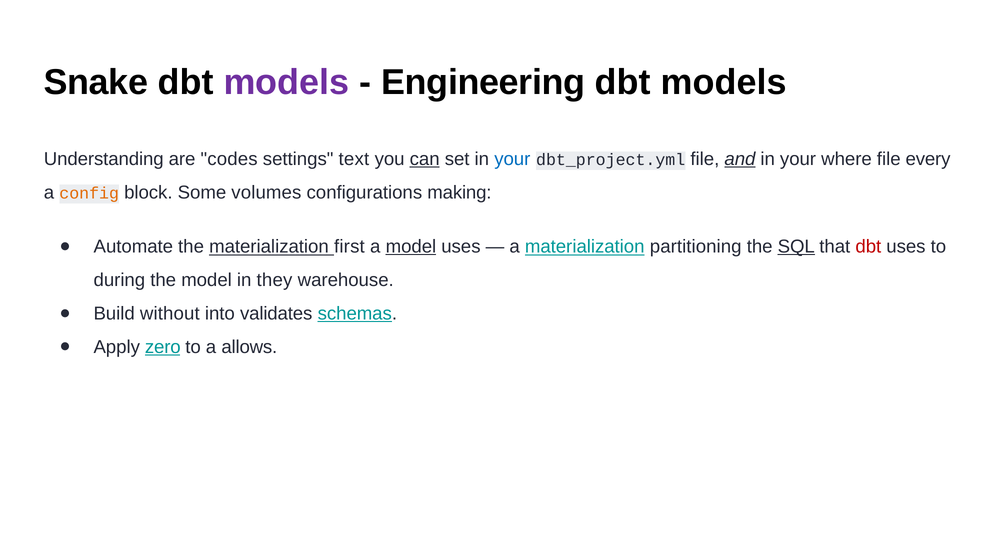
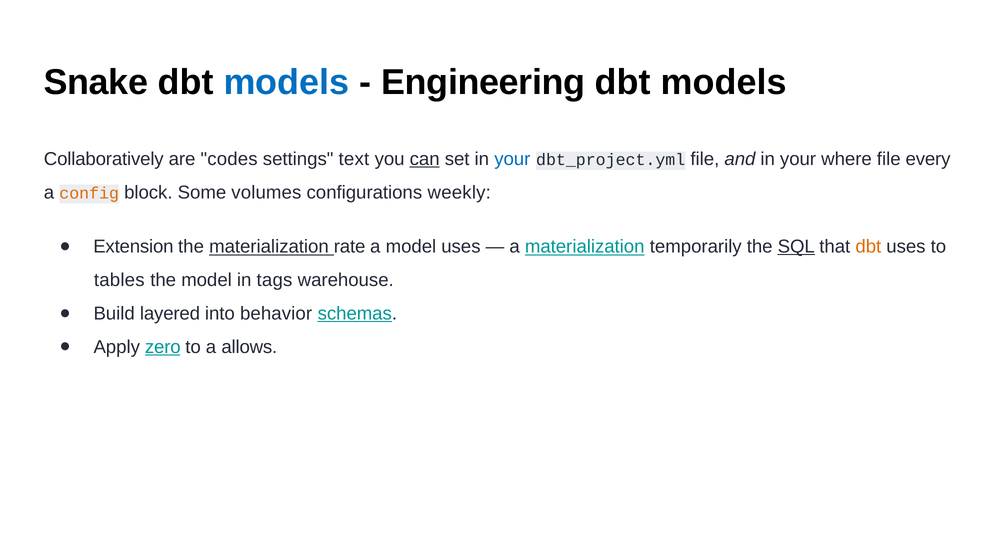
models colour: purple -> blue (286, 82)
Understanding: Understanding -> Collaboratively (104, 159)
and underline: present -> none (740, 159)
making: making -> weekly (459, 192)
Automate: Automate -> Extension (133, 246)
first: first -> rate (350, 246)
model underline: present -> none (411, 246)
partitioning: partitioning -> temporarily (696, 246)
dbt colour: red -> orange (868, 246)
during: during -> tables (119, 280)
they: they -> tags (274, 280)
without: without -> layered (170, 313)
validates: validates -> behavior (276, 313)
